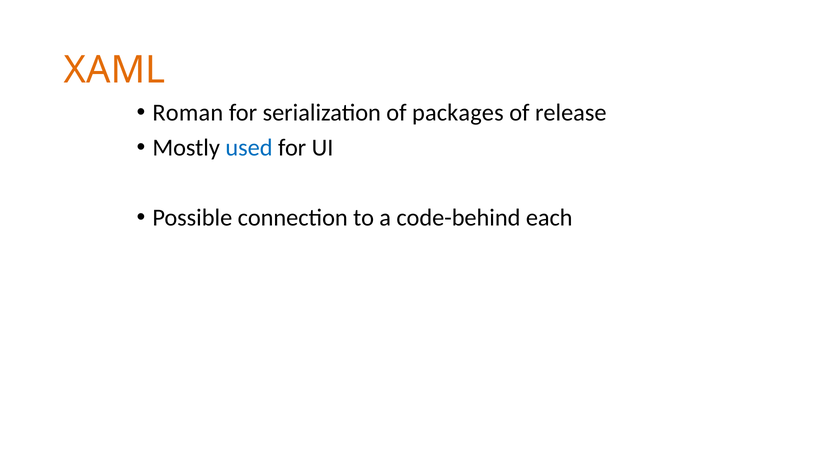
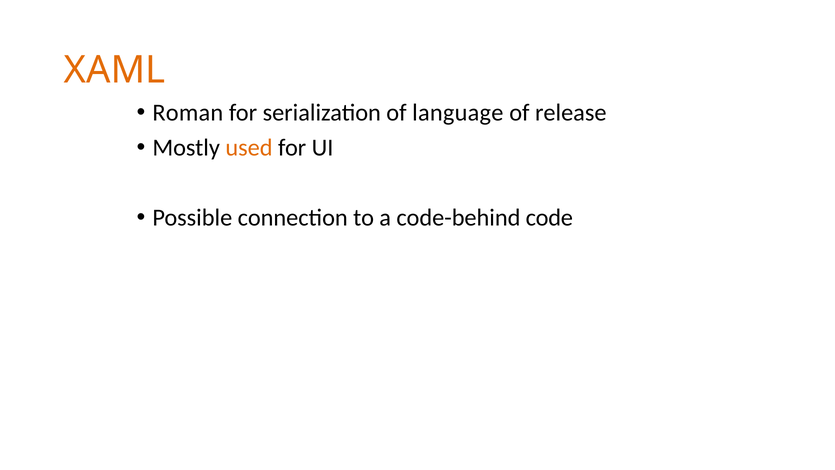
packages: packages -> language (458, 113)
used colour: blue -> orange (249, 148)
each: each -> code (549, 218)
